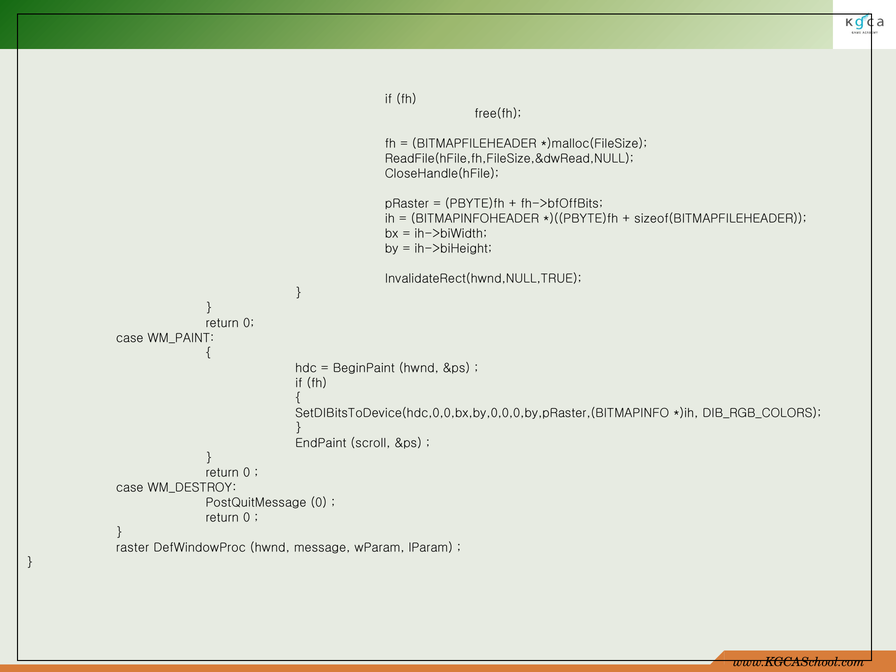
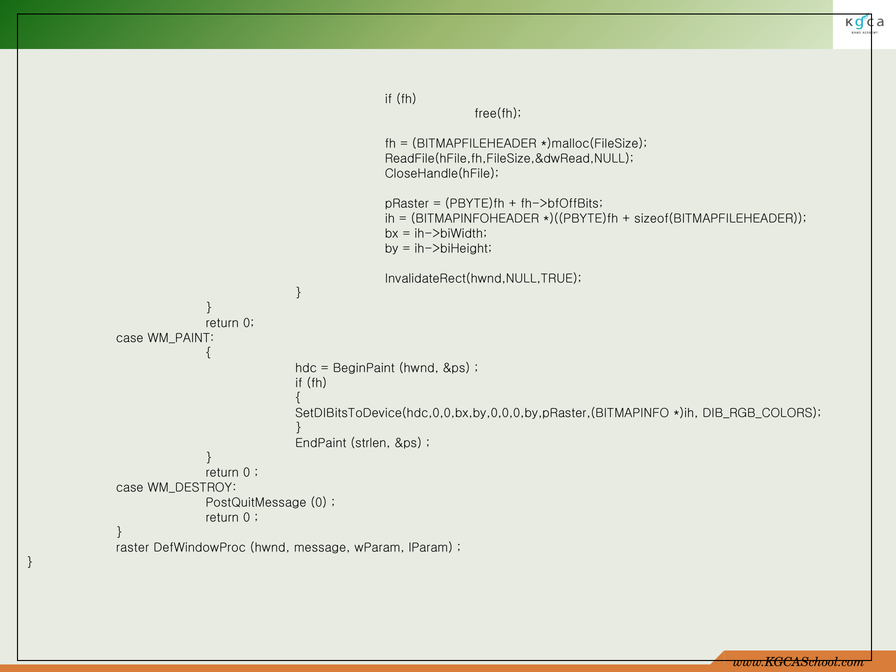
scroll: scroll -> strlen (371, 443)
